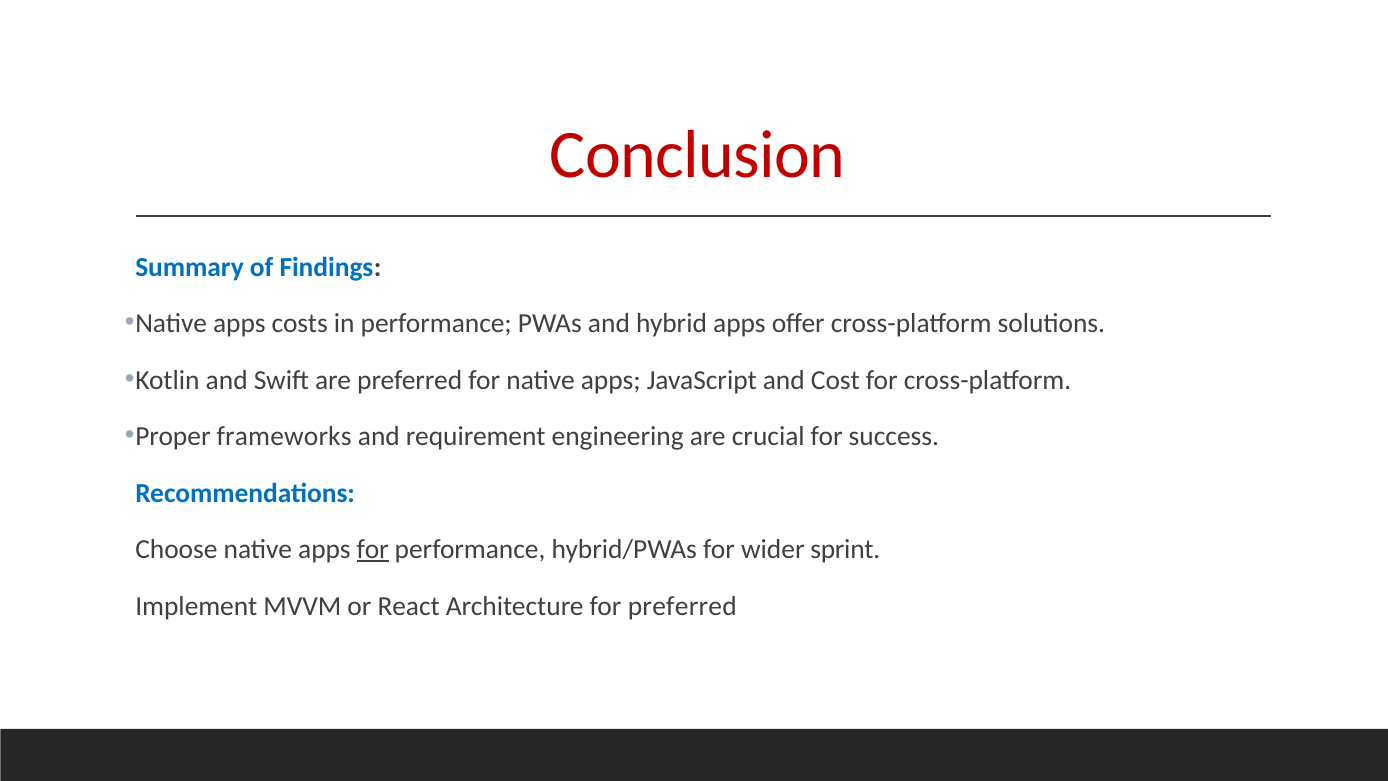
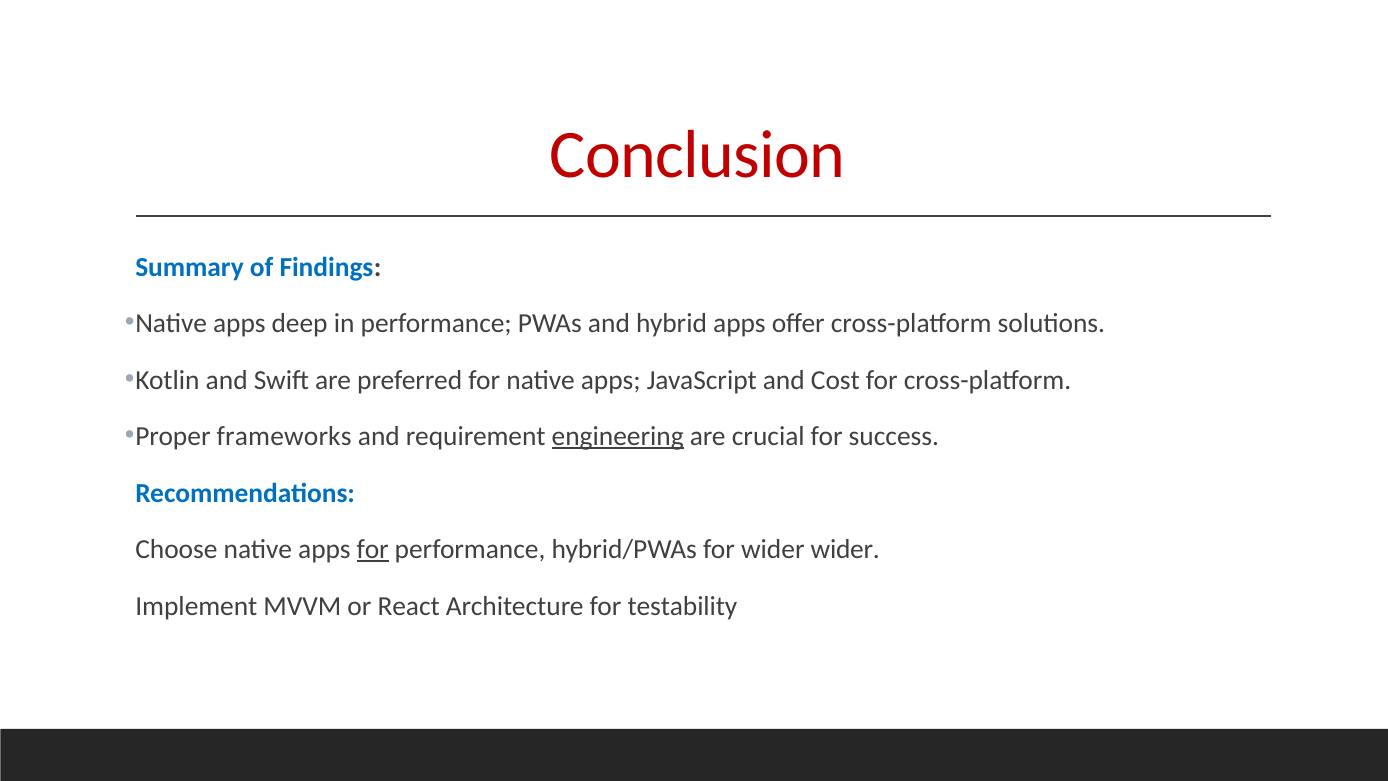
costs: costs -> deep (300, 323)
engineering underline: none -> present (618, 436)
wider sprint: sprint -> wider (845, 549)
for preferred: preferred -> testability (682, 606)
